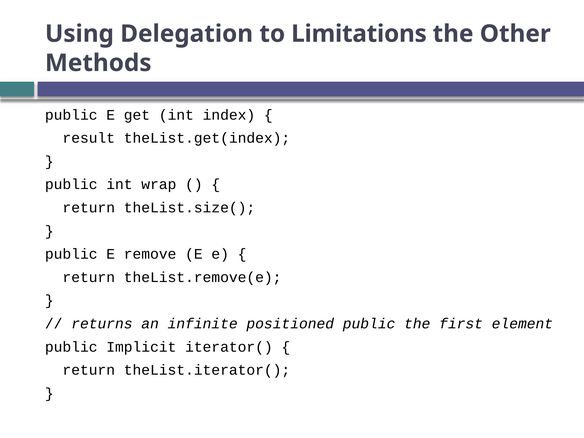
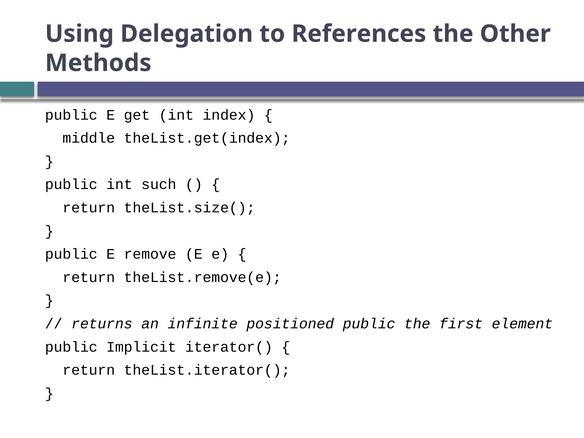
Limitations: Limitations -> References (359, 34)
result: result -> middle (89, 138)
wrap: wrap -> such (159, 184)
